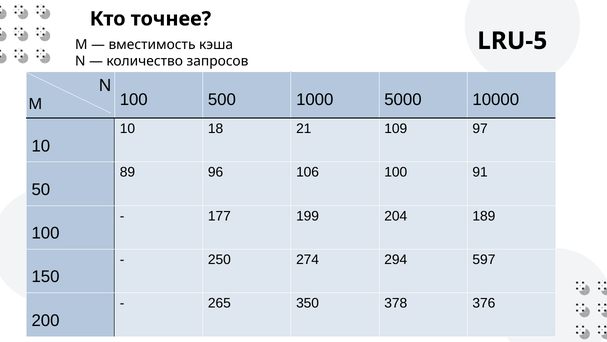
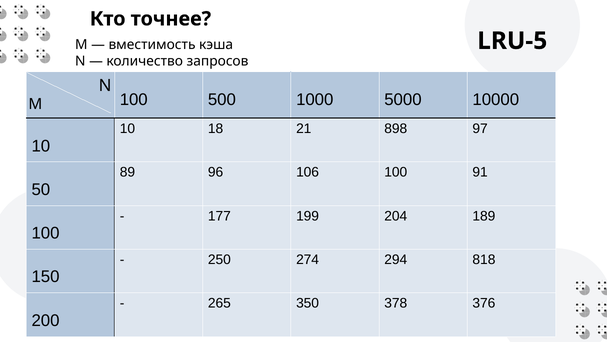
109: 109 -> 898 (396, 129)
597: 597 -> 818 (484, 259)
